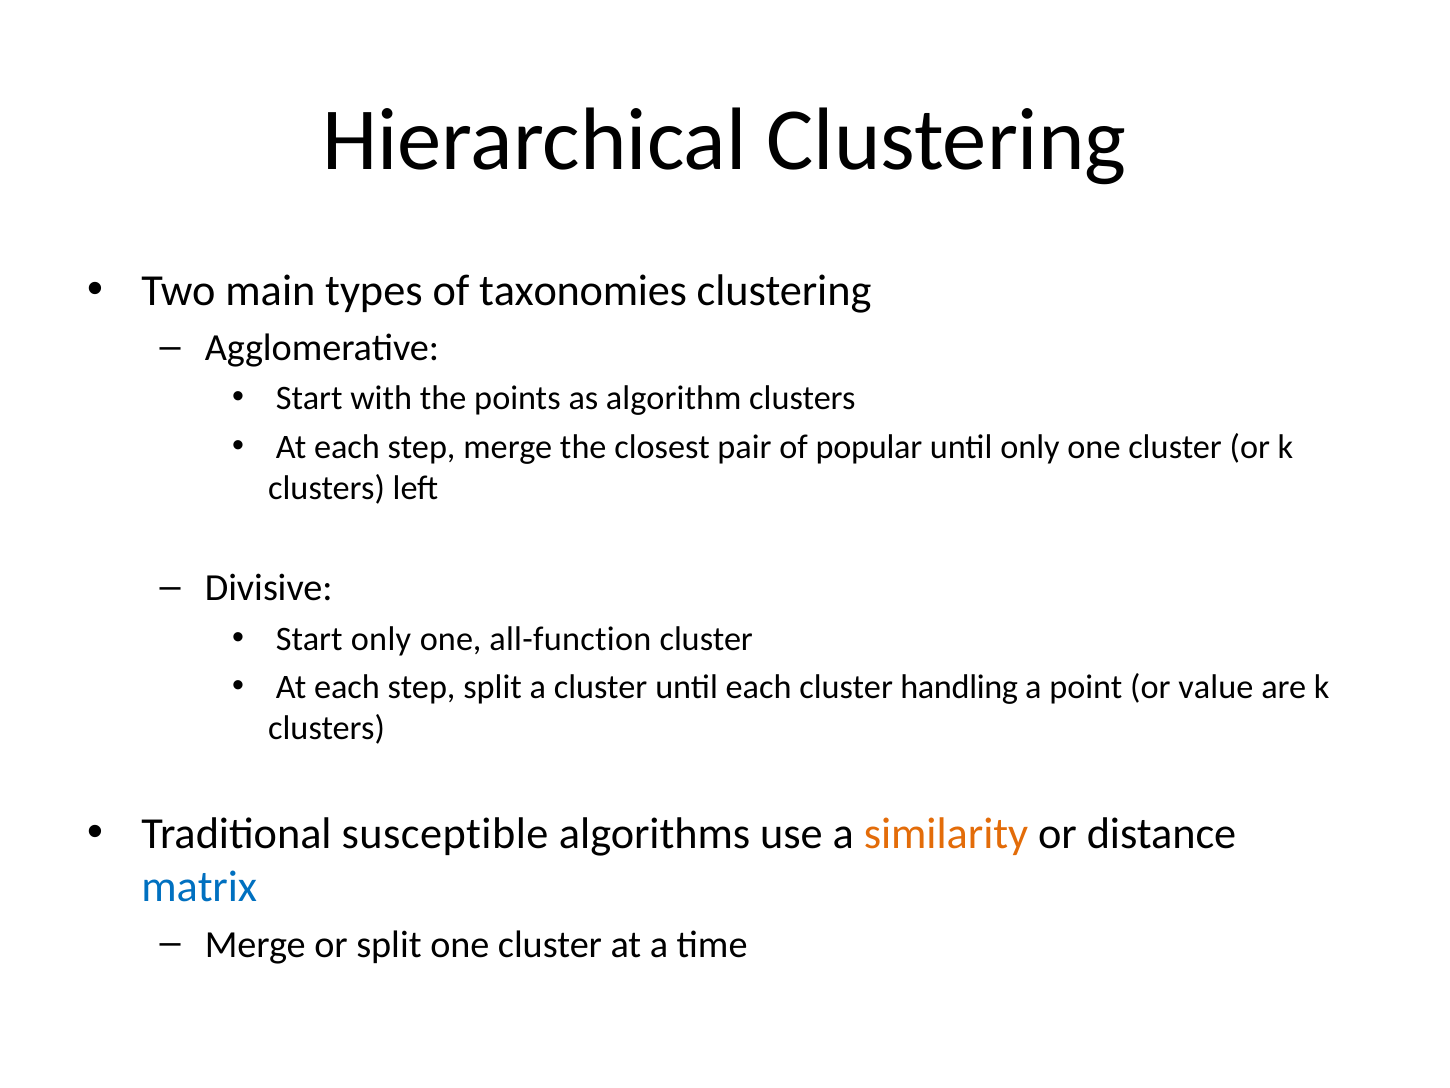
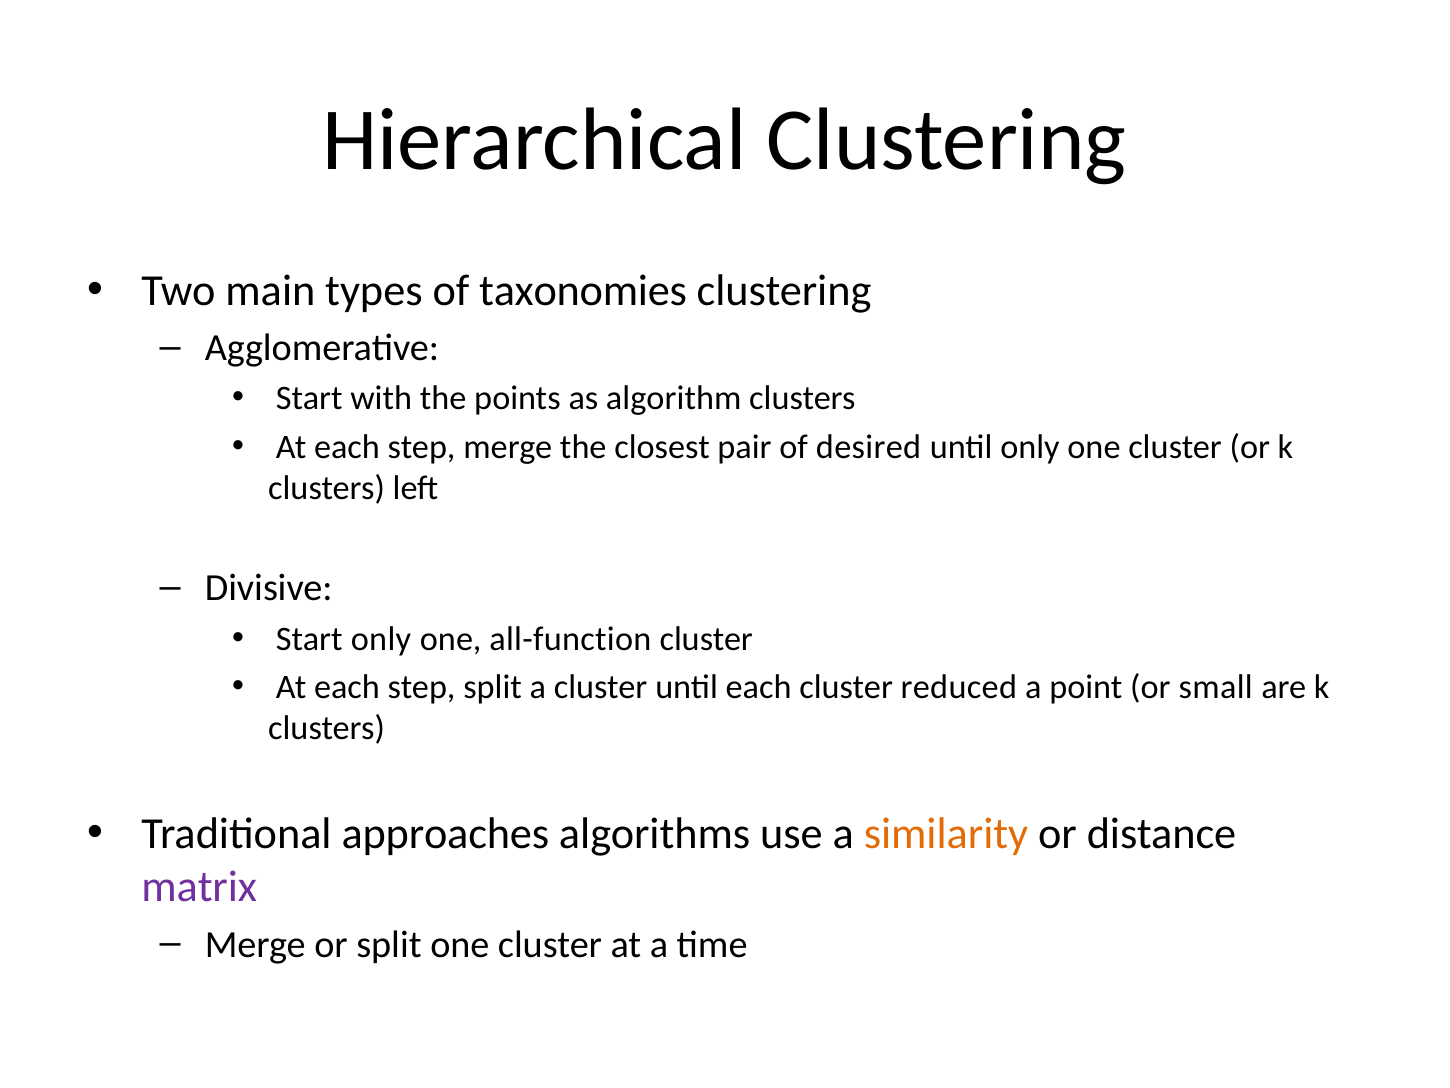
popular: popular -> desired (869, 447)
handling: handling -> reduced (959, 687)
value: value -> small (1216, 687)
susceptible: susceptible -> approaches (445, 834)
matrix colour: blue -> purple (199, 887)
